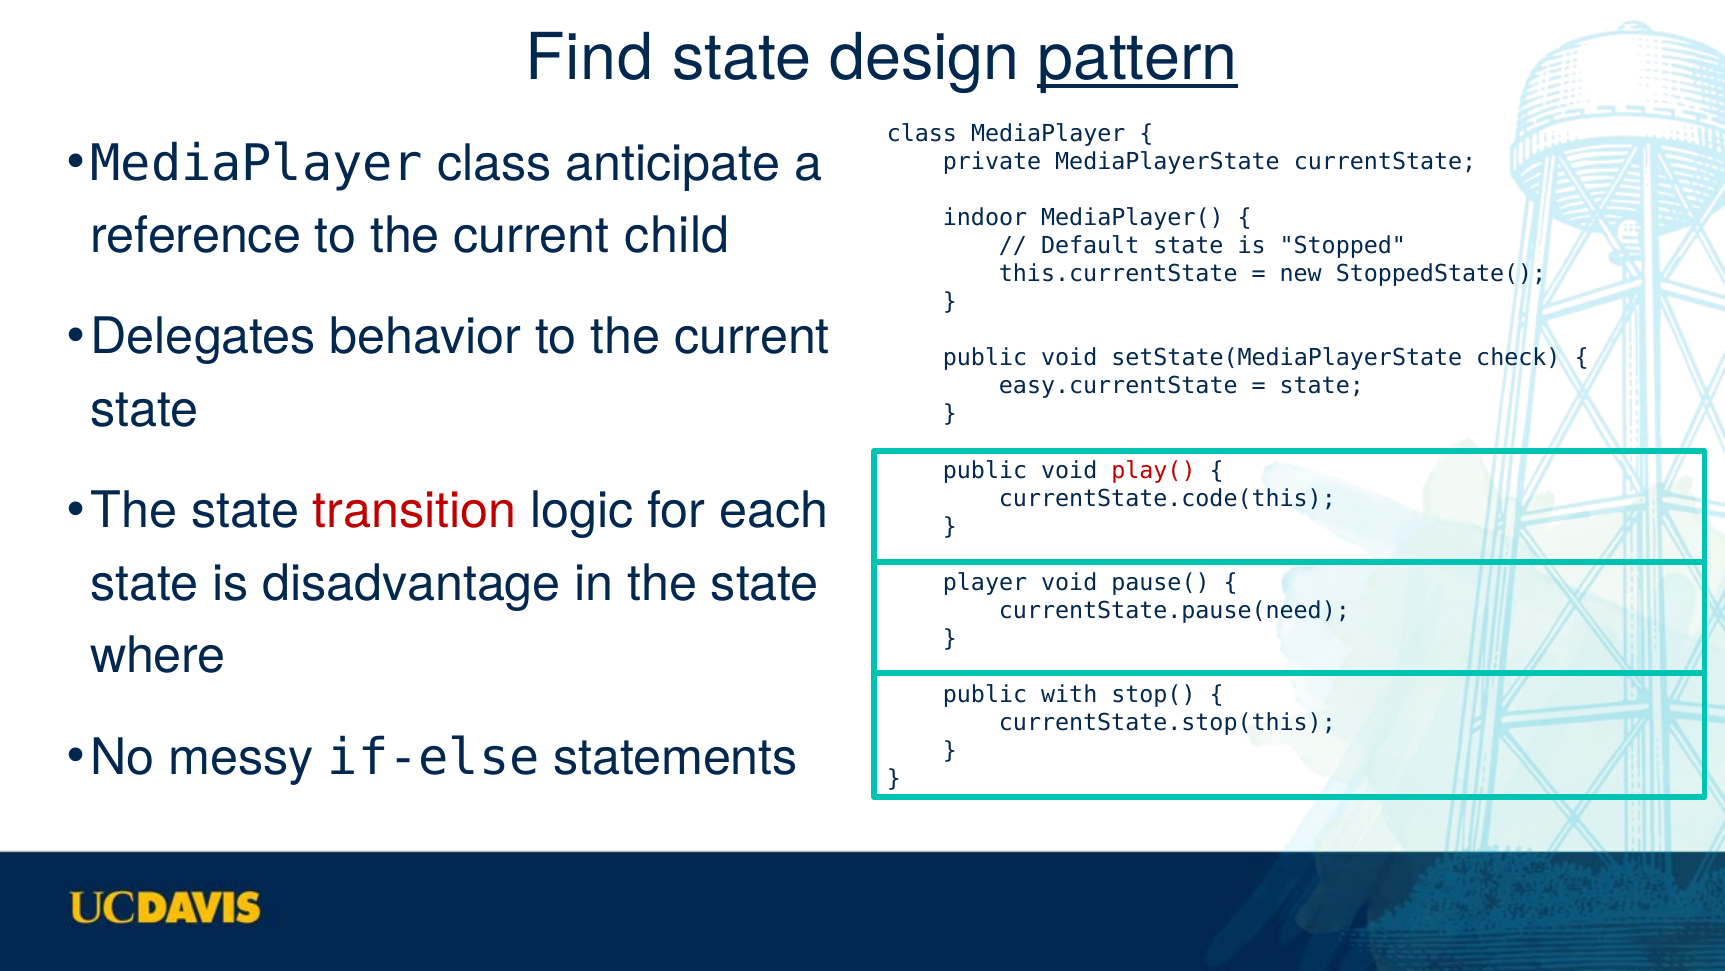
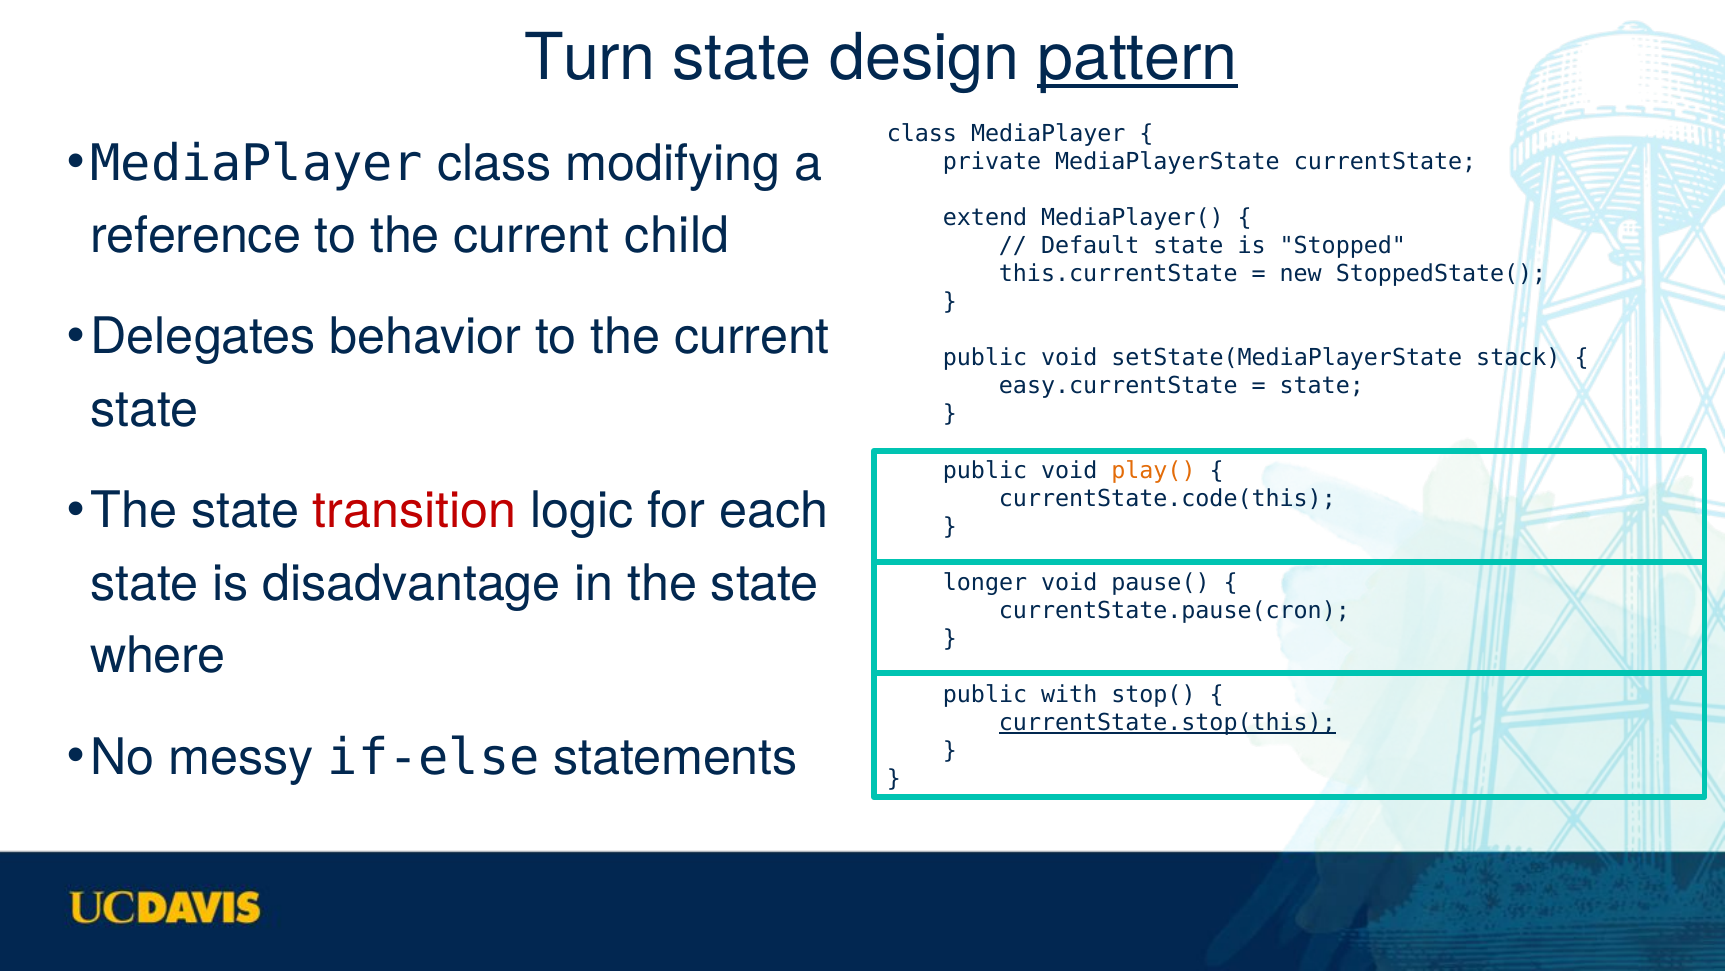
Find: Find -> Turn (590, 58)
anticipate: anticipate -> modifying (673, 163)
indoor: indoor -> extend (985, 217)
check: check -> stack (1518, 358)
play( colour: red -> orange (1153, 470)
player: player -> longer (985, 582)
currentState.pause(need: currentState.pause(need -> currentState.pause(cron (1174, 610)
currentState.stop(this underline: none -> present (1167, 723)
